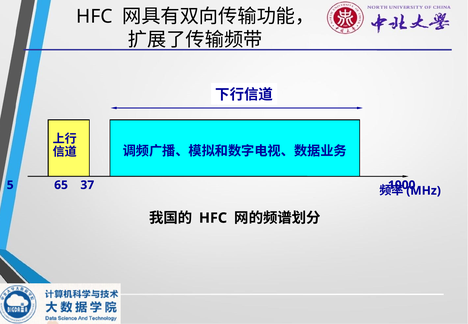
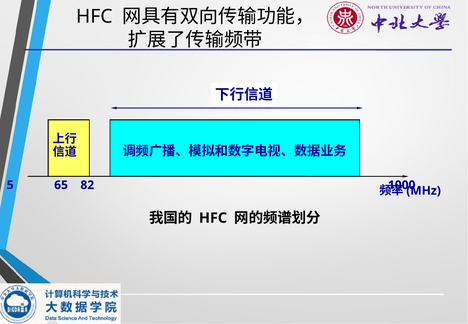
37: 37 -> 82 (87, 185)
